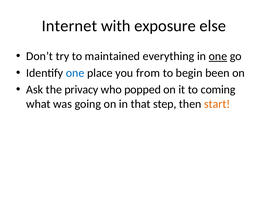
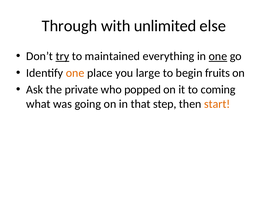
Internet: Internet -> Through (69, 26)
exposure: exposure -> unlimited (165, 26)
try underline: none -> present (62, 56)
one colour: blue -> orange (75, 73)
from: from -> large (148, 73)
been: been -> fruits (217, 73)
privacy: privacy -> private (81, 90)
